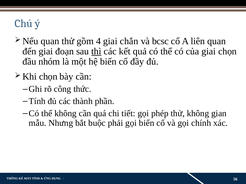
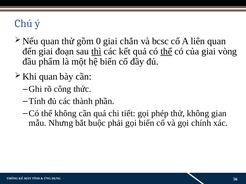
4: 4 -> 0 (98, 41)
thể underline: none -> present (166, 51)
giai chọn: chọn -> vòng (228, 51)
nhóm: nhóm -> phẩm (49, 62)
chọn: chọn -> quan (48, 77)
